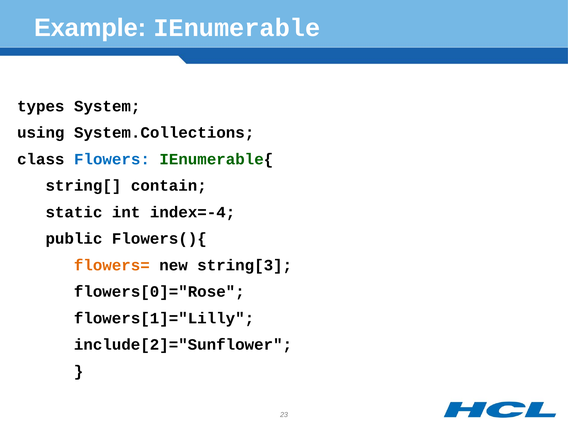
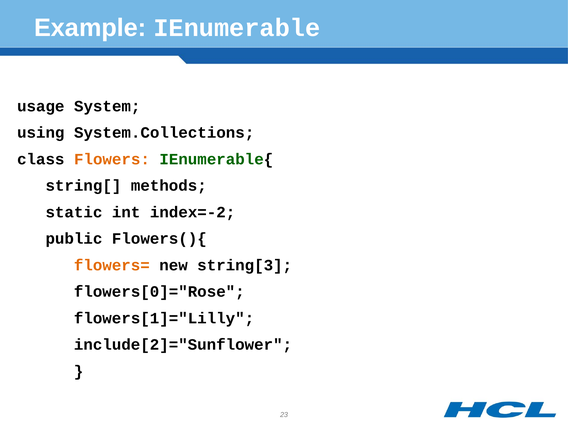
types: types -> usage (41, 106)
Flowers colour: blue -> orange (112, 159)
contain: contain -> methods (169, 186)
index=-4: index=-4 -> index=-2 (193, 212)
